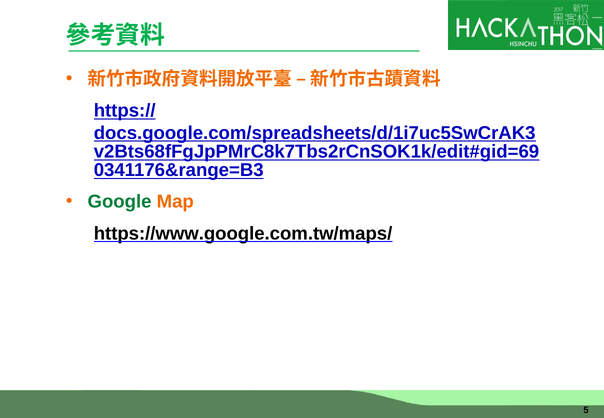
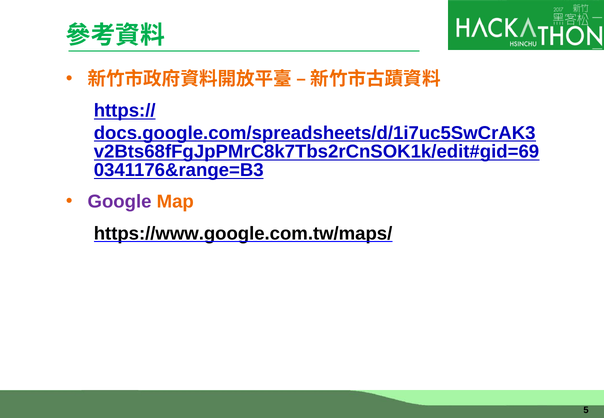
Google colour: green -> purple (120, 202)
